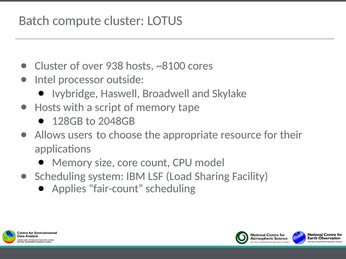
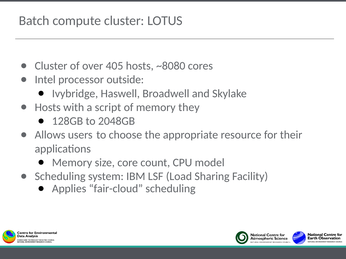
938: 938 -> 405 (114, 66)
~8100: ~8100 -> ~8080 (171, 66)
tape: tape -> they (189, 108)
fair-count: fair-count -> fair-cloud (116, 189)
